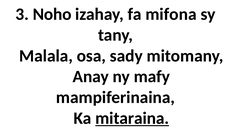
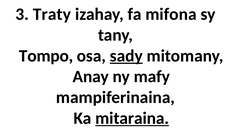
Noho: Noho -> Traty (52, 14)
Malala: Malala -> Tompo (46, 56)
sady underline: none -> present (126, 56)
